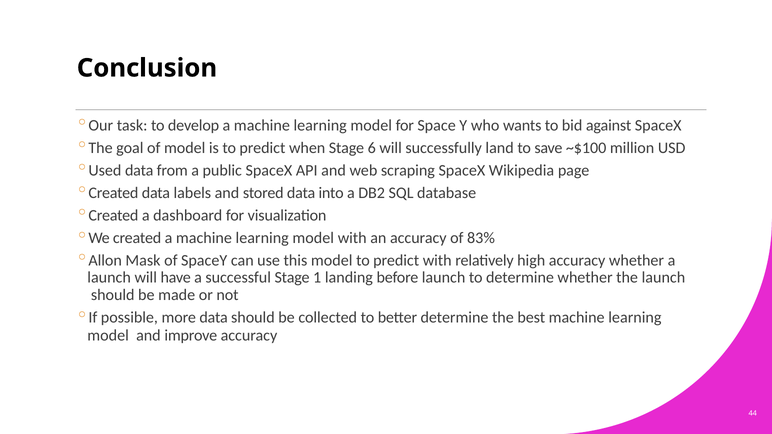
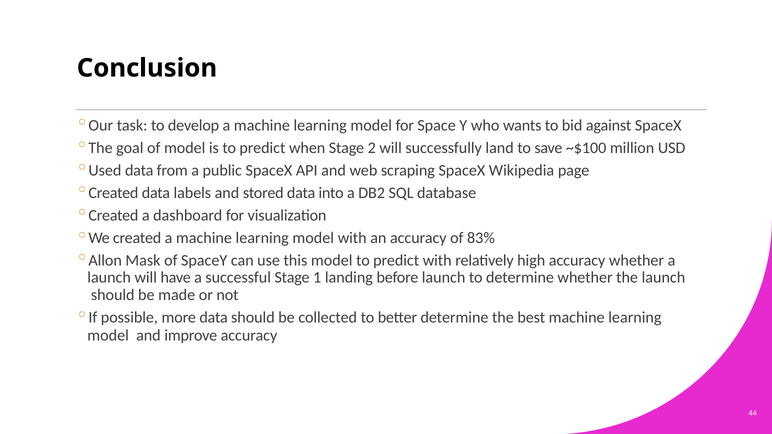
6: 6 -> 2 (372, 148)
